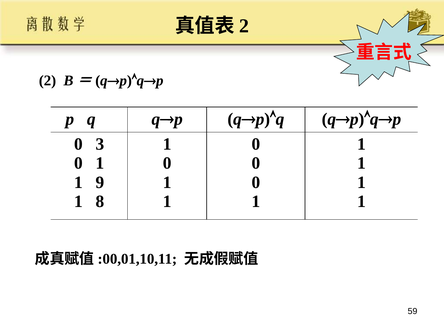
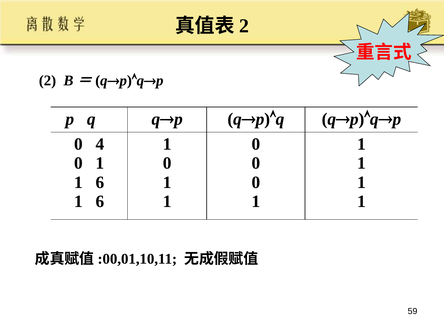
3: 3 -> 4 (100, 144)
9: 9 -> 6 (100, 182)
8: 8 -> 6 (100, 201)
